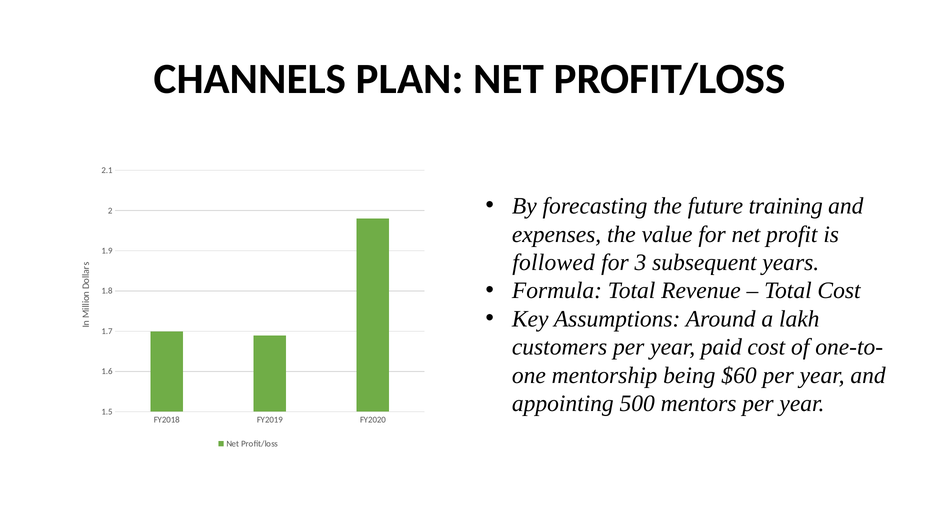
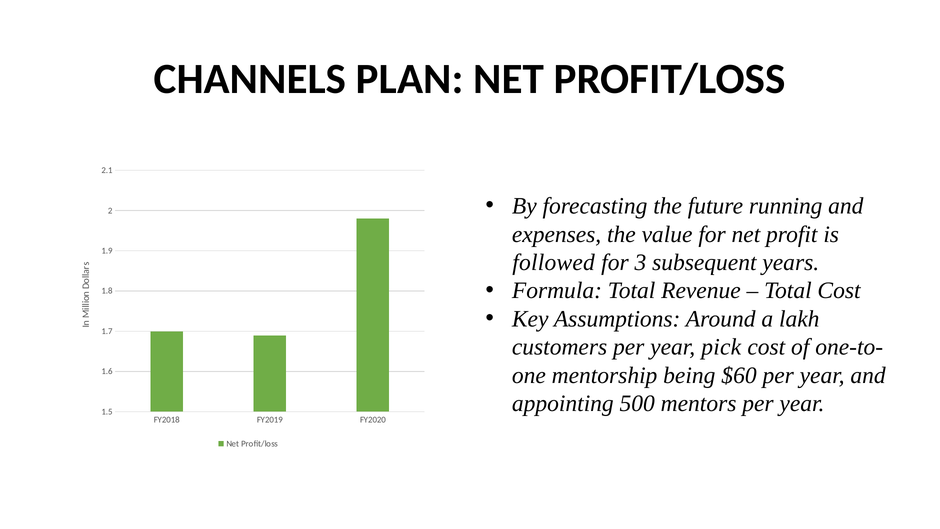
training: training -> running (786, 206)
paid: paid -> pick (721, 347)
